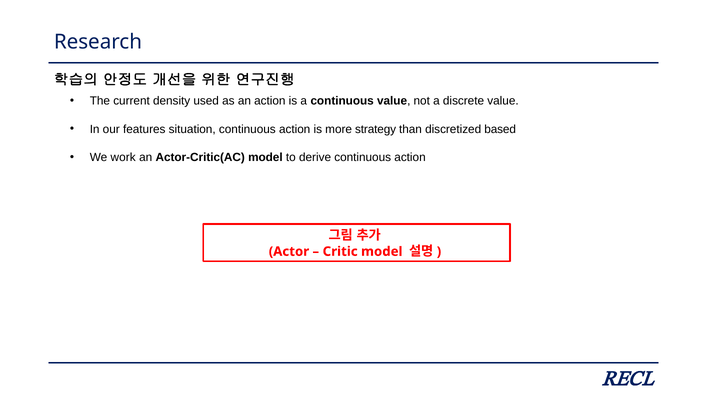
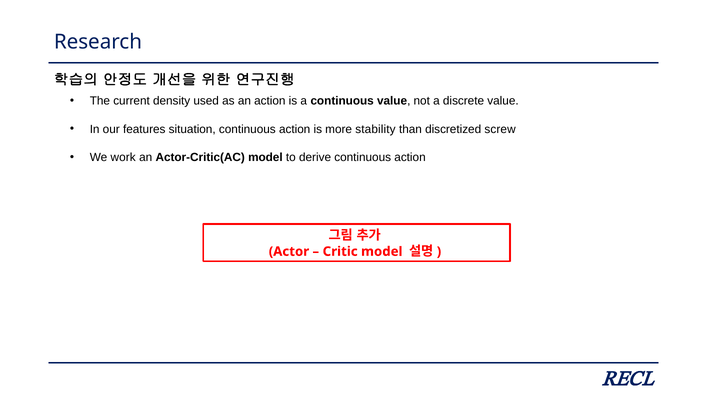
strategy: strategy -> stability (375, 129)
based: based -> screw (500, 129)
